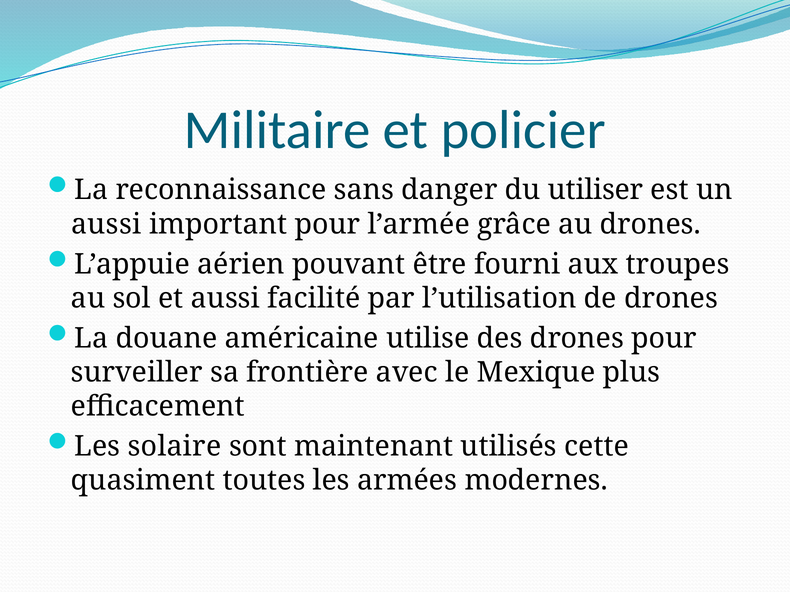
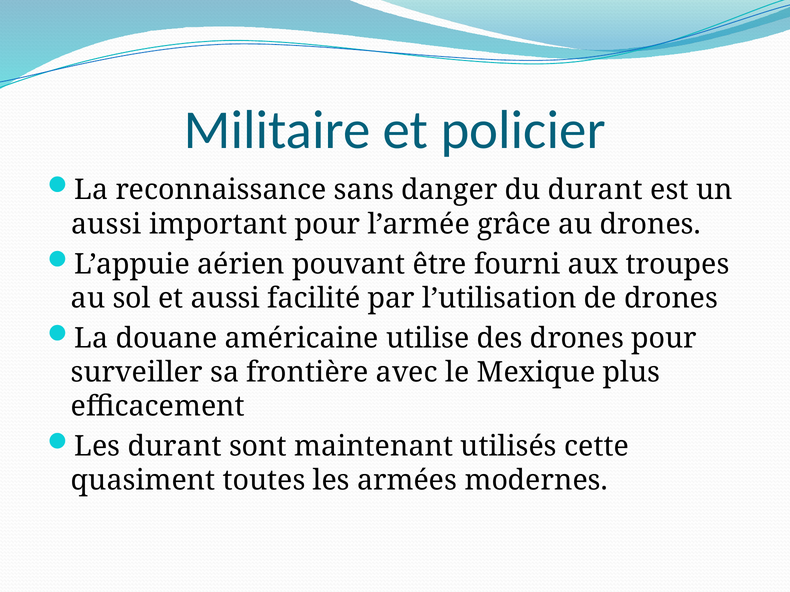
du utiliser: utiliser -> durant (595, 190)
Les solaire: solaire -> durant (175, 447)
